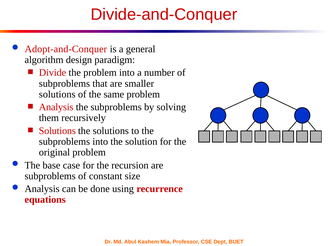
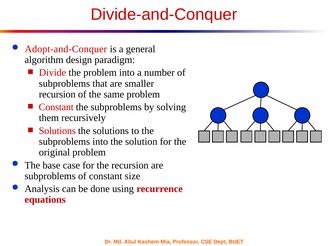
solutions: solutions -> recursion (57, 94)
Analysis: Analysis -> Constant (56, 107)
